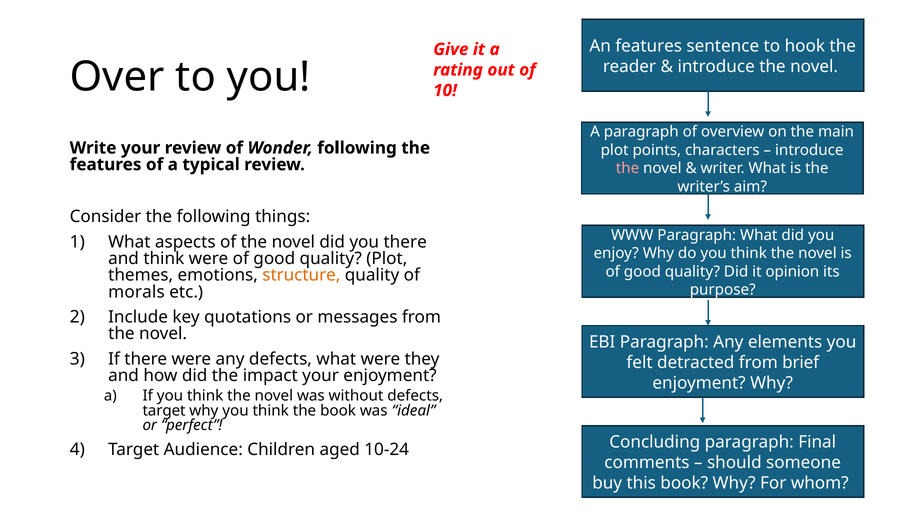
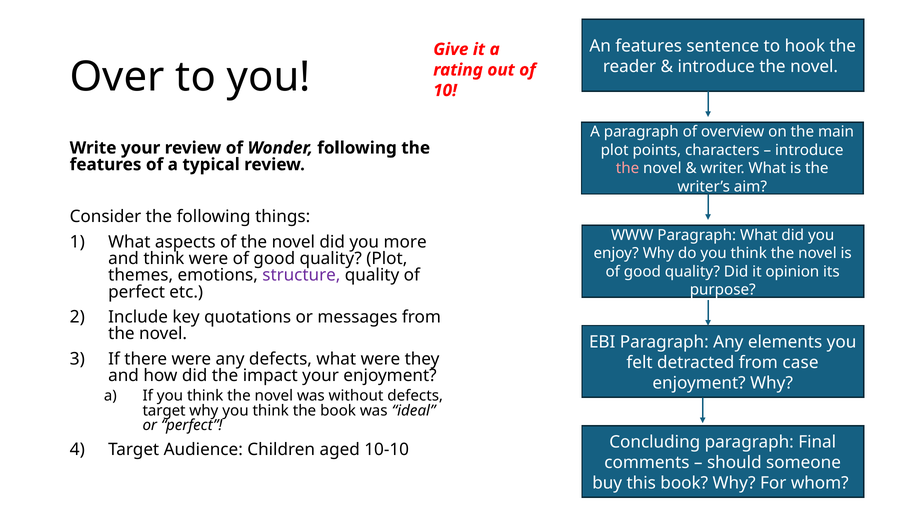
you there: there -> more (405, 242)
structure colour: orange -> purple (301, 275)
morals: morals -> perfect (137, 292)
brief: brief -> case (801, 363)
10-24: 10-24 -> 10-10 (387, 450)
